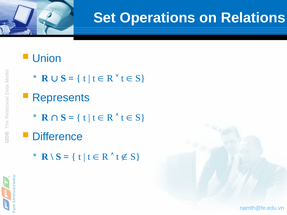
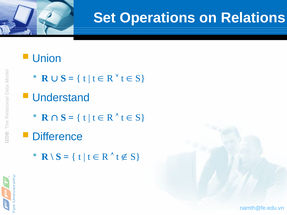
Represents: Represents -> Understand (61, 98)
